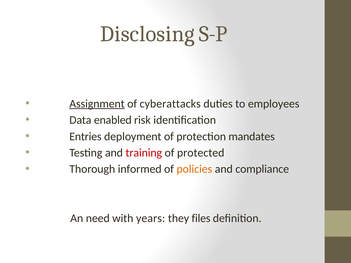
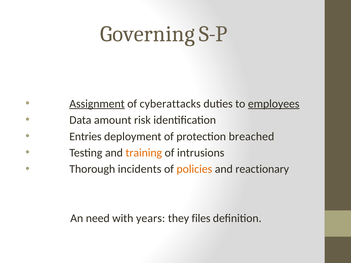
Disclosing: Disclosing -> Governing (148, 34)
employees underline: none -> present (274, 104)
enabled: enabled -> amount (113, 120)
mandates: mandates -> breached (251, 137)
training colour: red -> orange (144, 153)
protected: protected -> intrusions (201, 153)
informed: informed -> incidents (140, 169)
compliance: compliance -> reactionary (262, 169)
